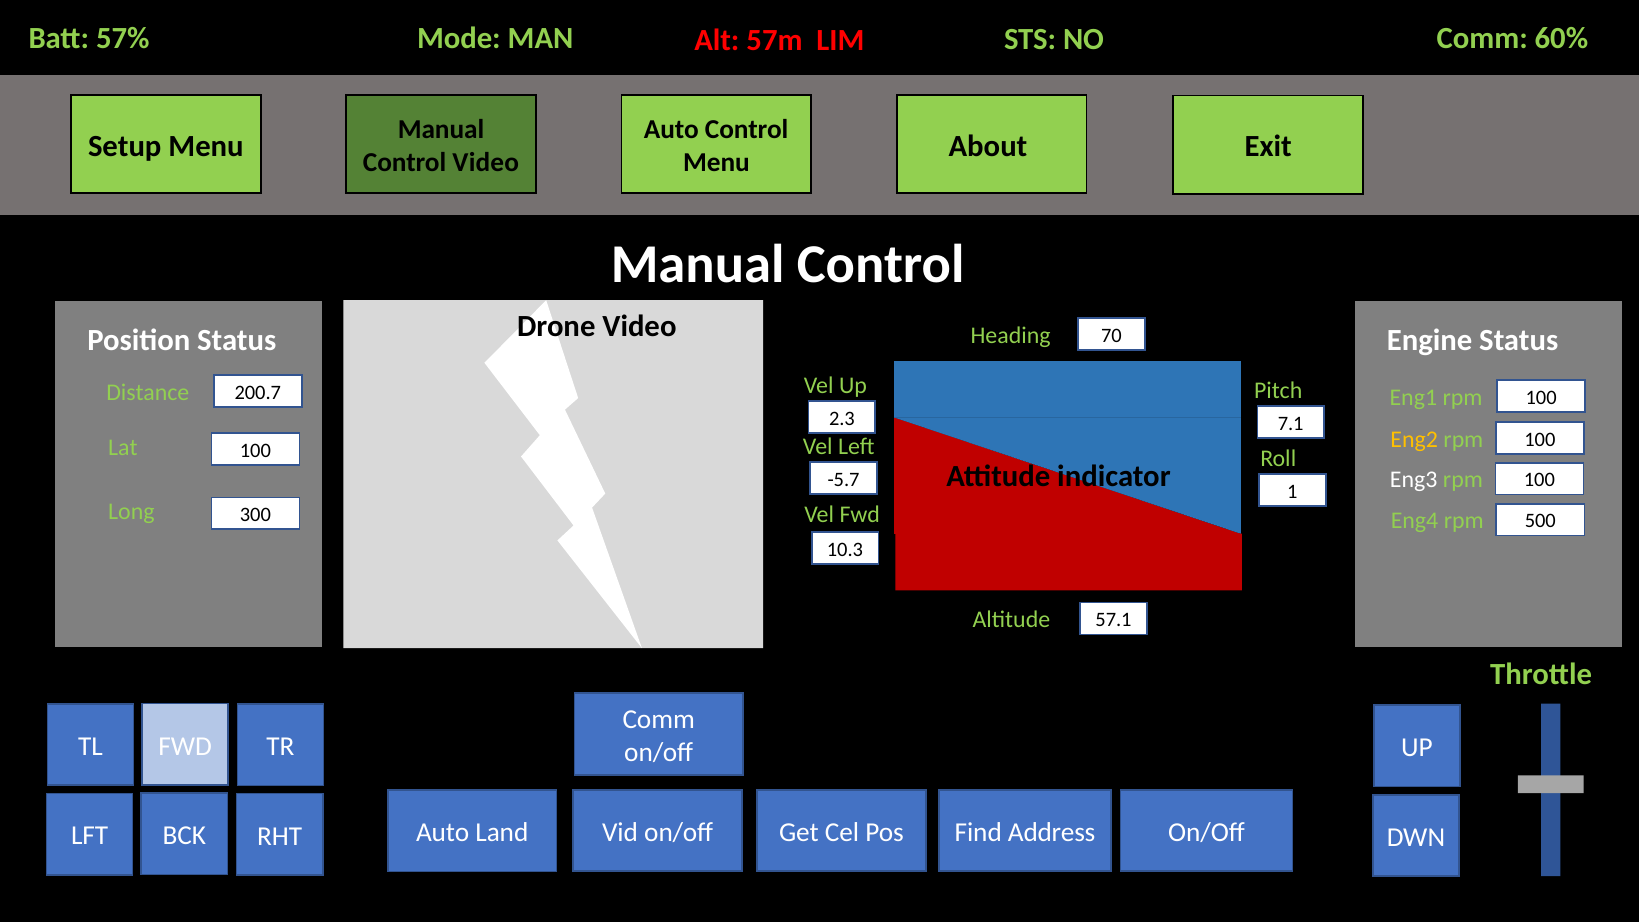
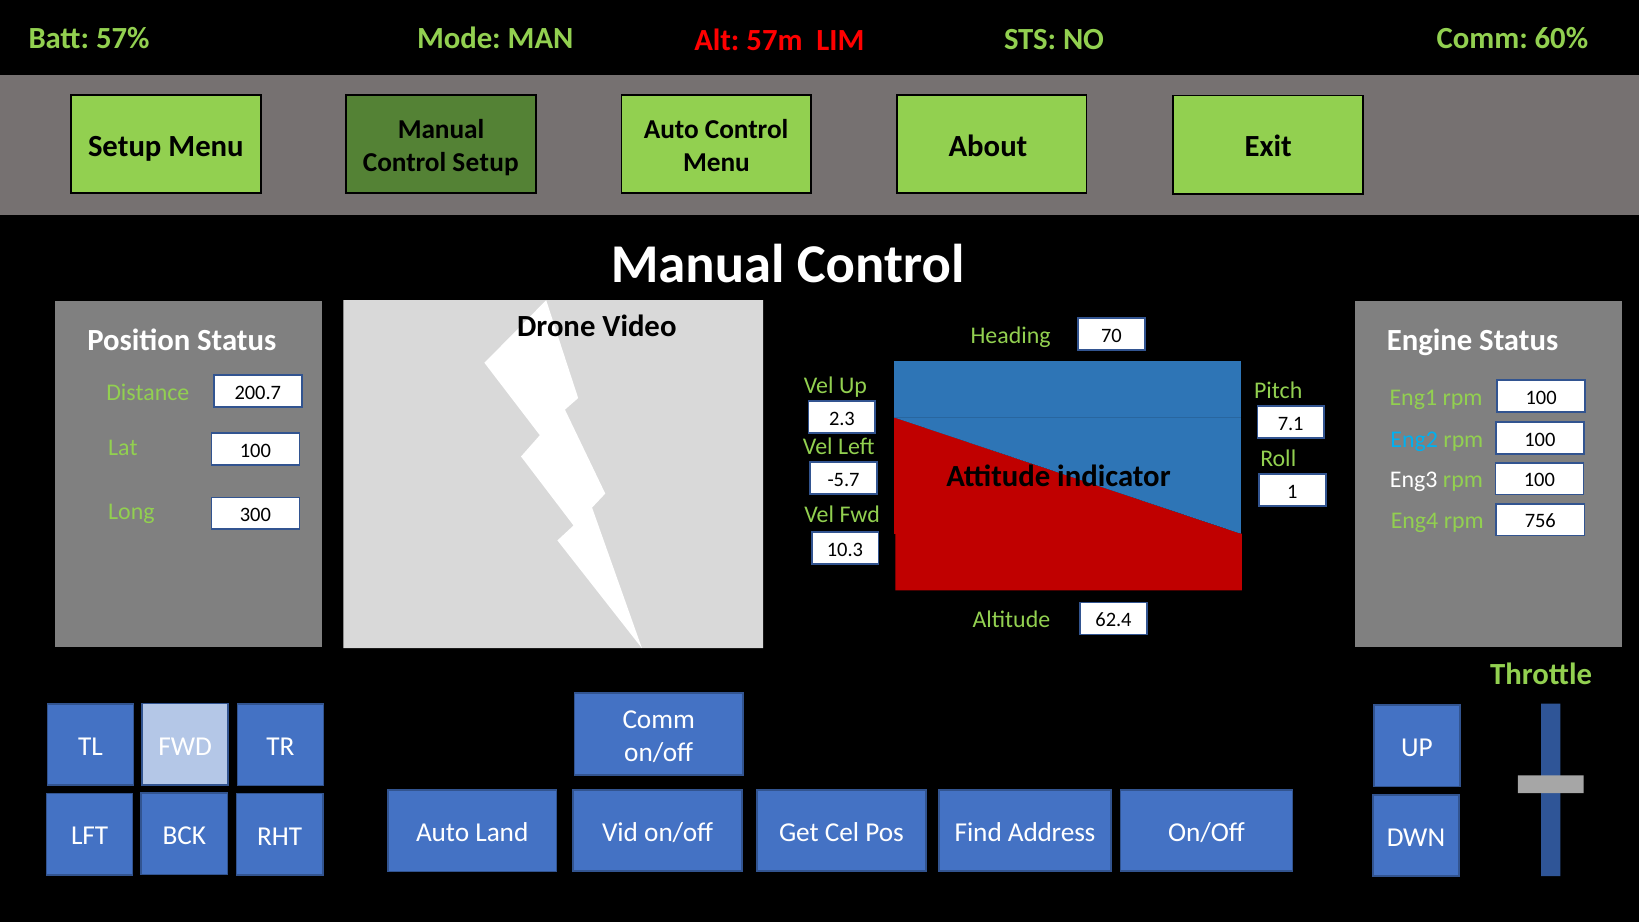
Control Video: Video -> Setup (486, 162)
Eng2 colour: yellow -> light blue (1414, 439)
500: 500 -> 756 (1540, 521)
57.1: 57.1 -> 62.4 (1113, 620)
